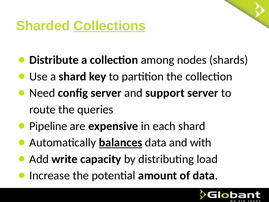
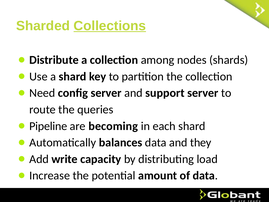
expensive: expensive -> becoming (113, 126)
balances underline: present -> none (121, 142)
with: with -> they (201, 142)
